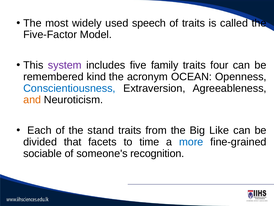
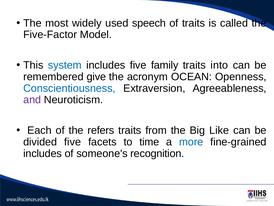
system colour: purple -> blue (65, 65)
four: four -> into (219, 65)
kind: kind -> give (96, 77)
and colour: orange -> purple (32, 100)
stand: stand -> refers (101, 130)
divided that: that -> five (73, 142)
sociable: sociable -> includes (43, 153)
